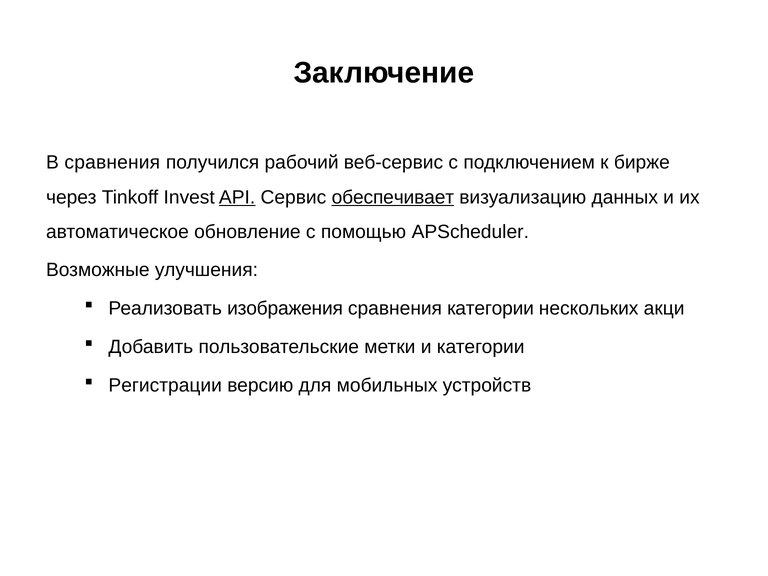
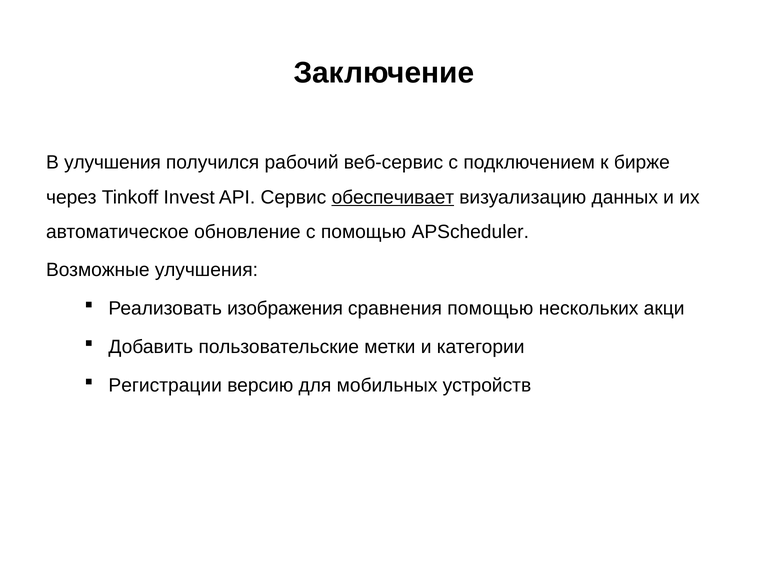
В сравнения: сравнения -> улучшения (112, 163)
API underline: present -> none (237, 197)
сравнения категории: категории -> помощью (490, 309)
